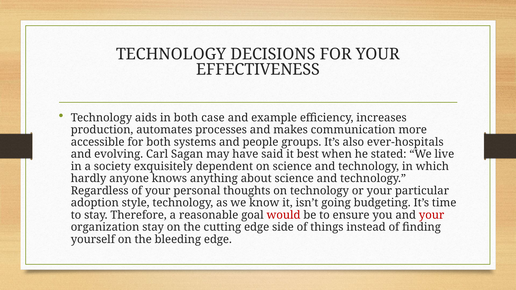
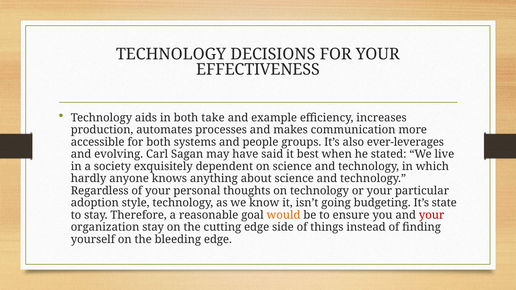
case: case -> take (213, 118)
ever-hospitals: ever-hospitals -> ever-leverages (405, 142)
time: time -> state (444, 203)
would colour: red -> orange (284, 215)
